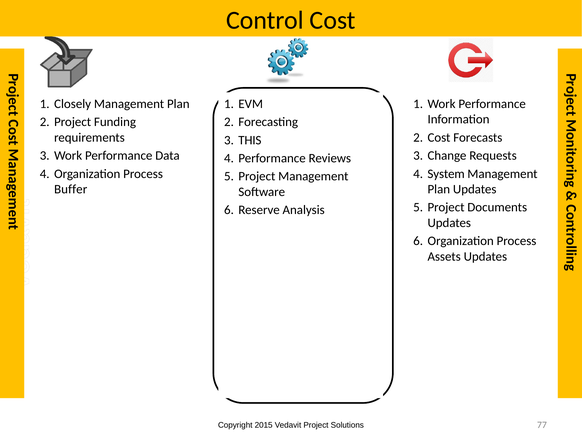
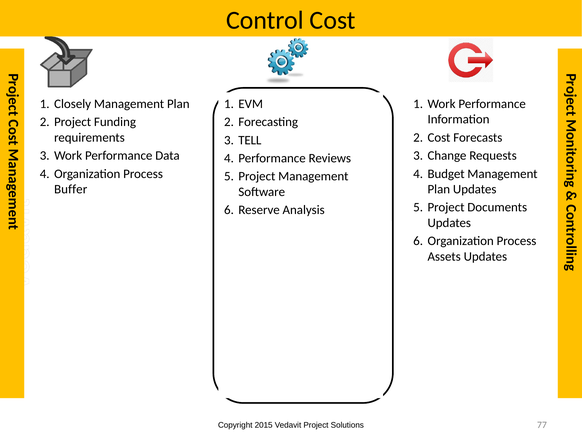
THIS: THIS -> TELL (250, 140)
System: System -> Budget (446, 174)
